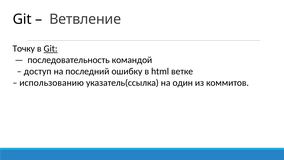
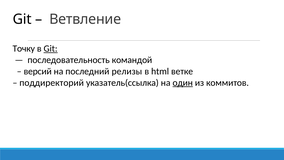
доступ: доступ -> версий (38, 71)
ошибку: ошибку -> релизы (127, 71)
использованию: использованию -> поддиректорий (52, 83)
один underline: none -> present (183, 83)
